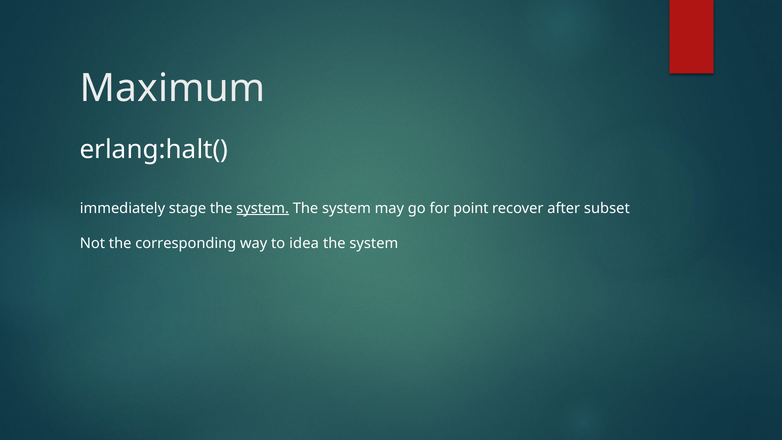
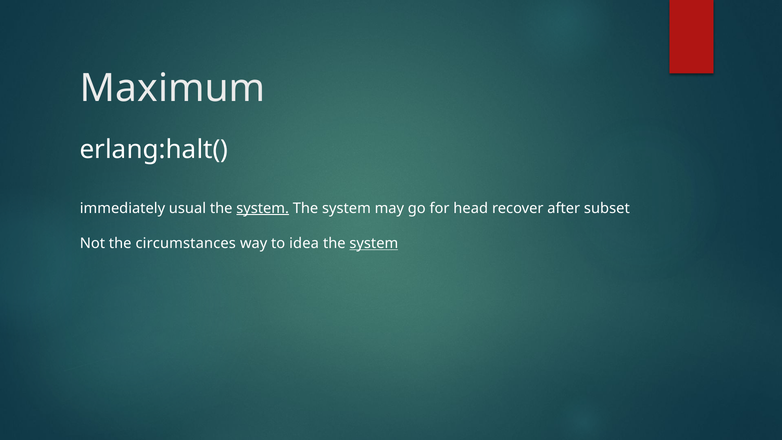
stage: stage -> usual (187, 208)
point: point -> head (471, 208)
corresponding: corresponding -> circumstances (186, 243)
system underline: none -> present (374, 243)
